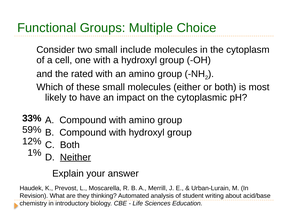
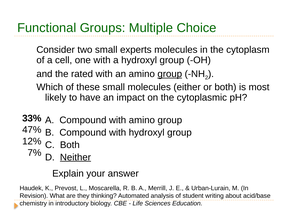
include: include -> experts (136, 50)
group underline: none -> present (170, 74)
59%: 59% -> 47% (32, 130)
1%: 1% -> 7% (34, 153)
